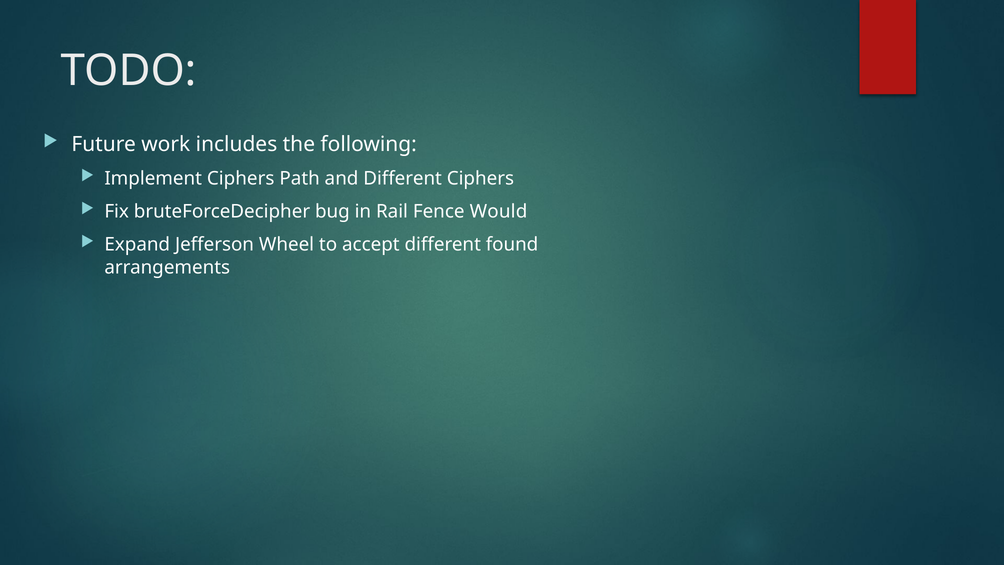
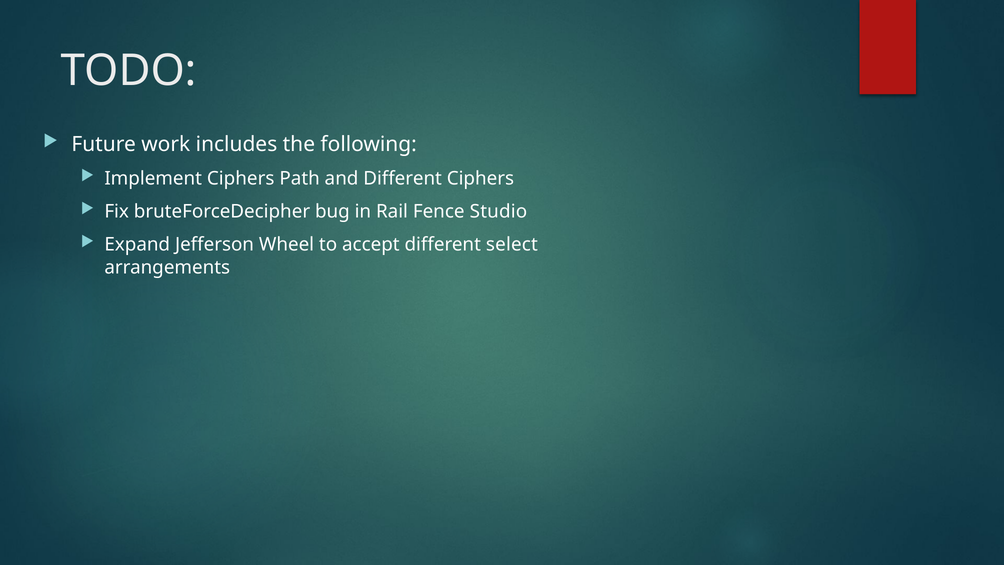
Would: Would -> Studio (498, 212)
found: found -> select (512, 245)
